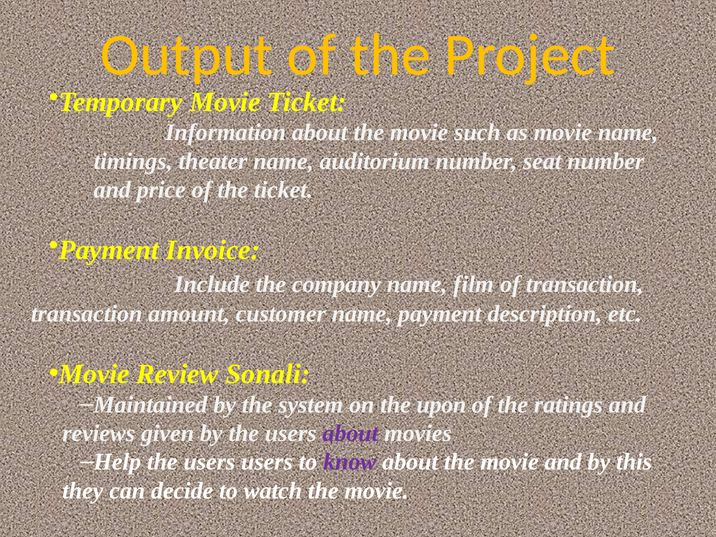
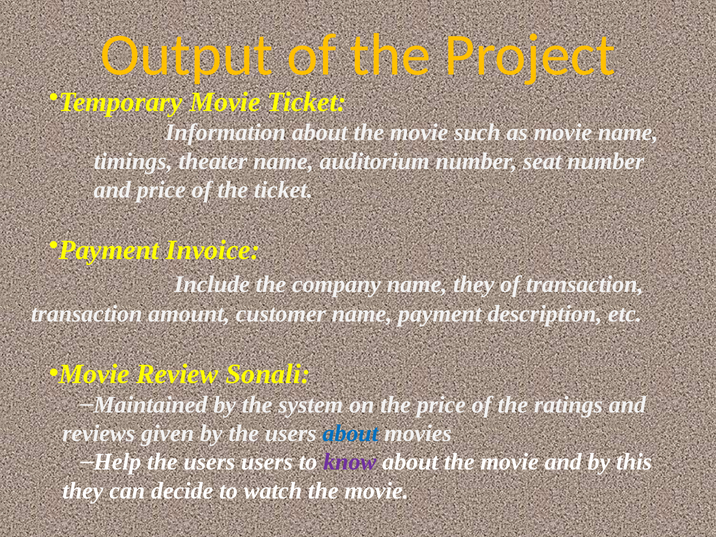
name film: film -> they (474, 285)
the upon: upon -> price (441, 405)
about colour: purple -> blue (350, 433)
